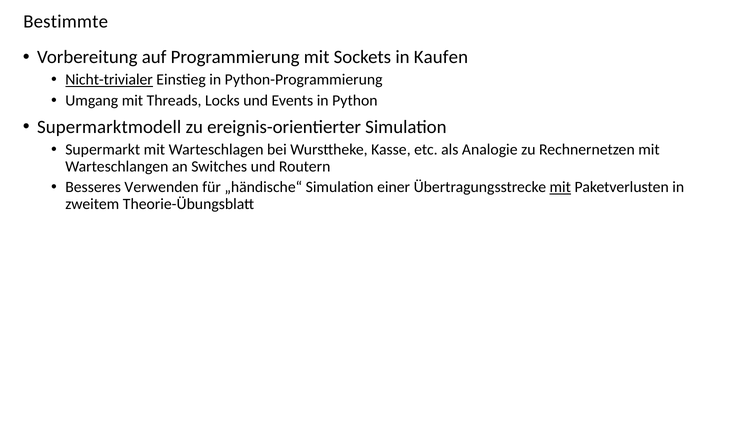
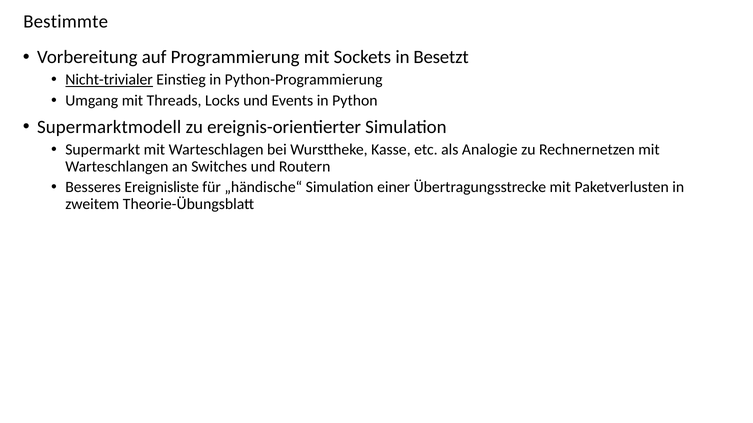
Kaufen: Kaufen -> Besetzt (441, 57)
Verwenden: Verwenden -> Ereignisliste (162, 187)
mit underline: present -> none (560, 187)
